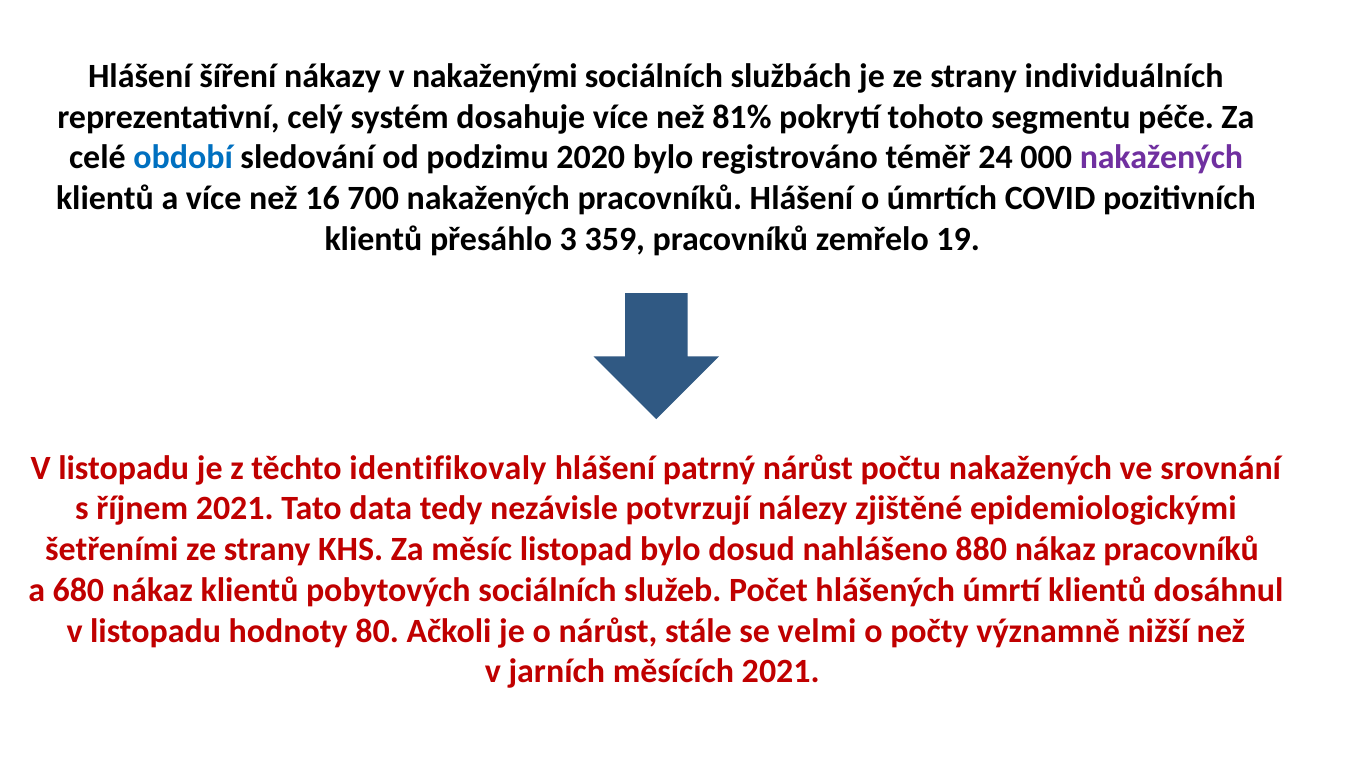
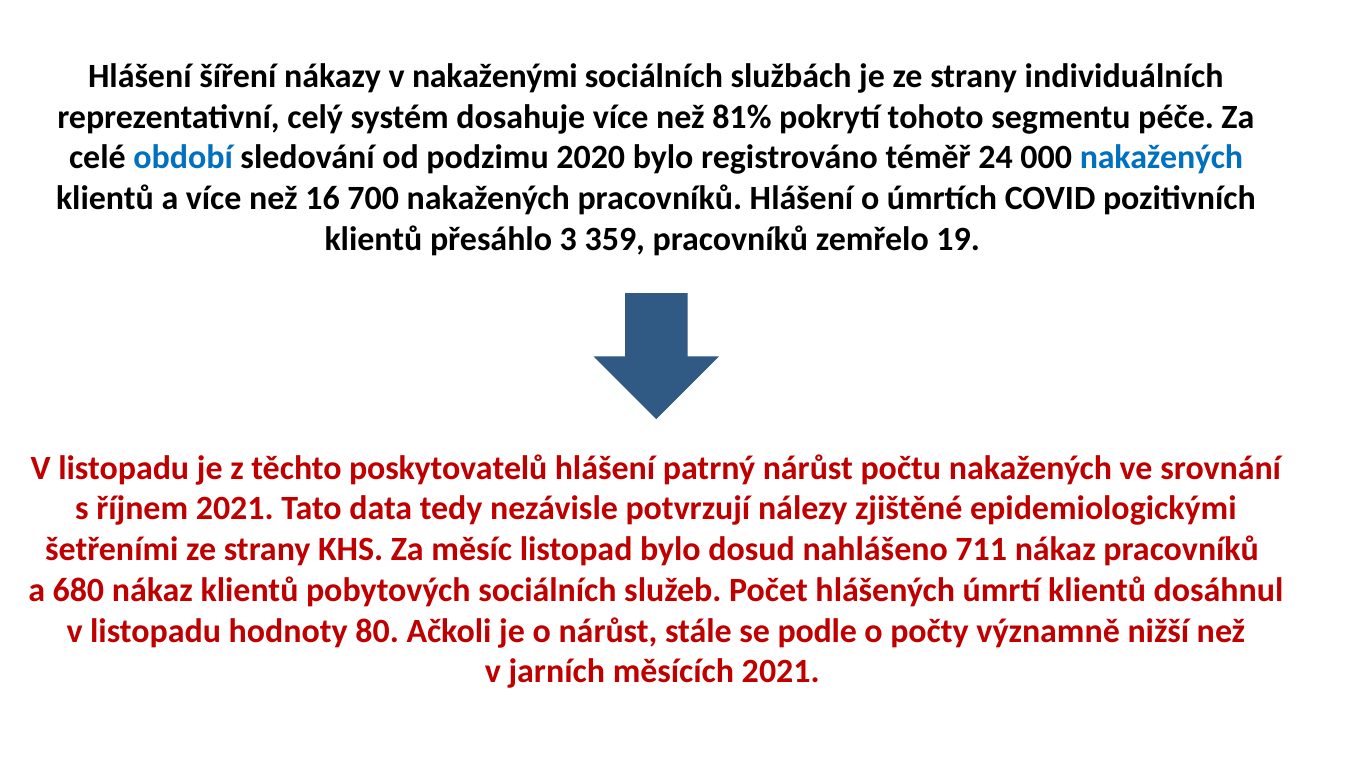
nakažených colour: purple -> blue (1161, 158)
identifikovaly: identifikovaly -> poskytovatelů (448, 468)
880: 880 -> 711 (981, 549)
velmi: velmi -> podle (817, 631)
